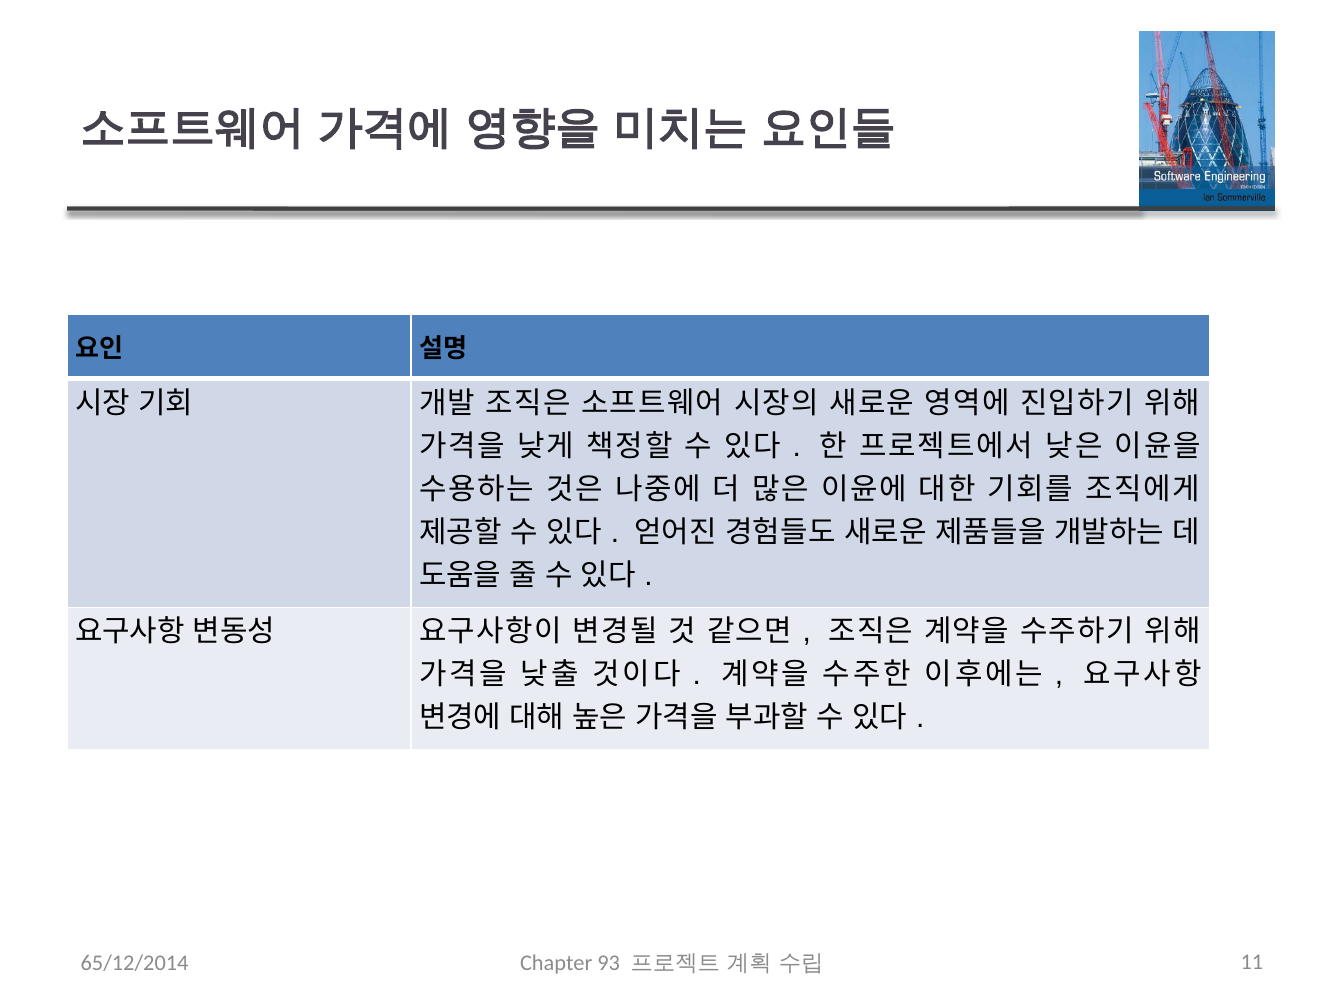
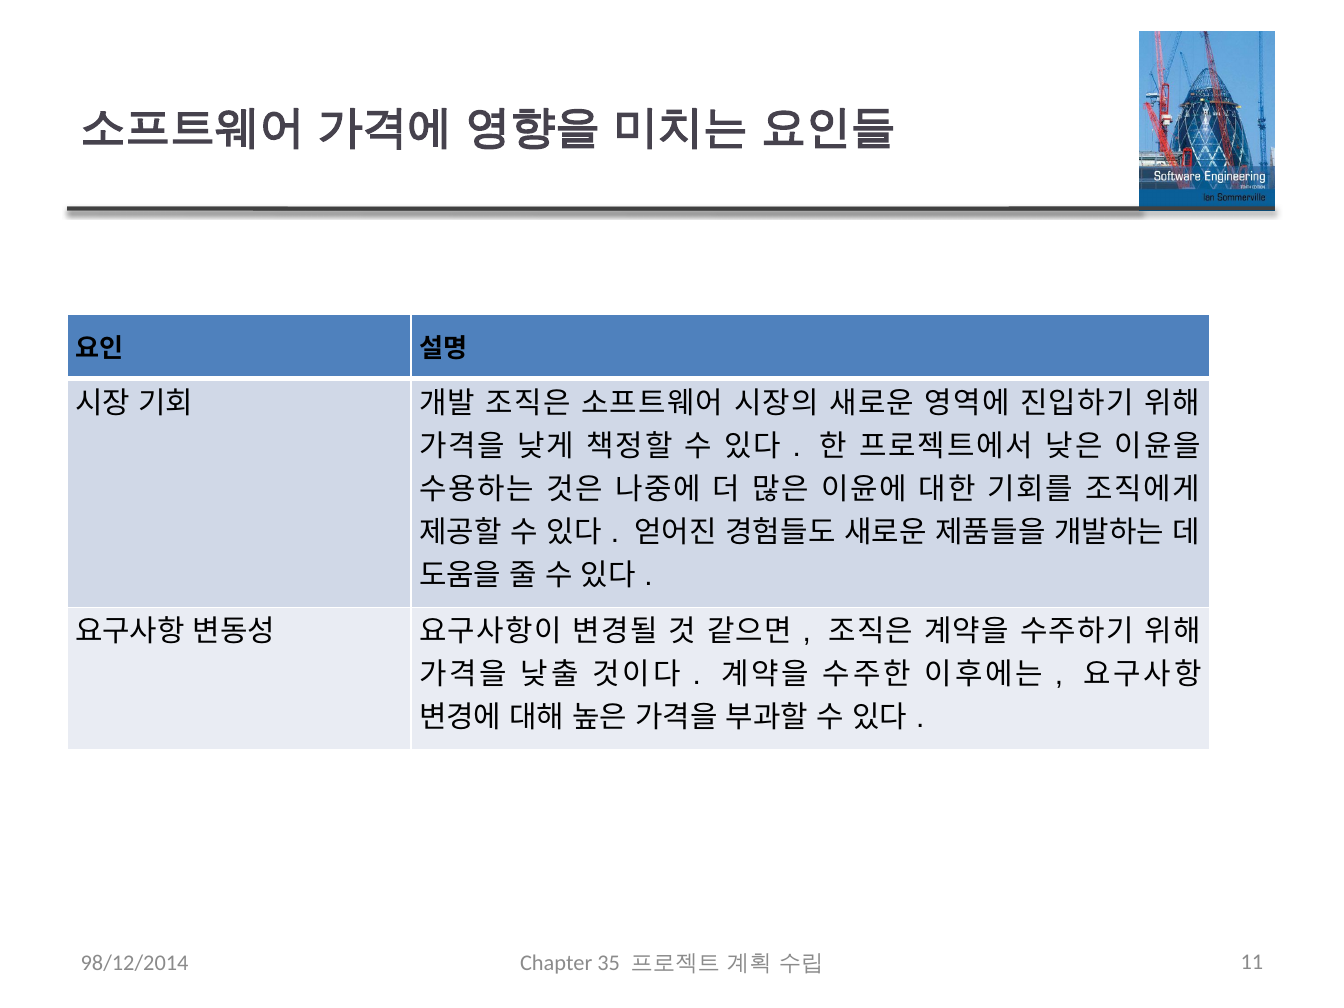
65/12/2014: 65/12/2014 -> 98/12/2014 (135, 963)
93: 93 -> 35 (609, 963)
